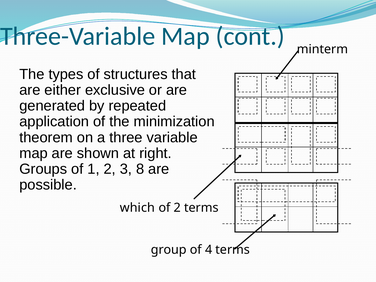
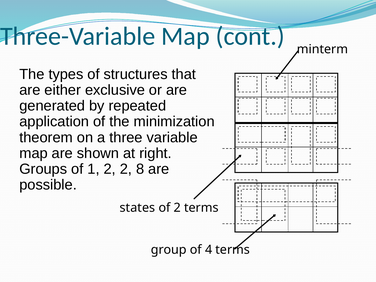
2 3: 3 -> 2 (126, 169)
which: which -> states (137, 208)
